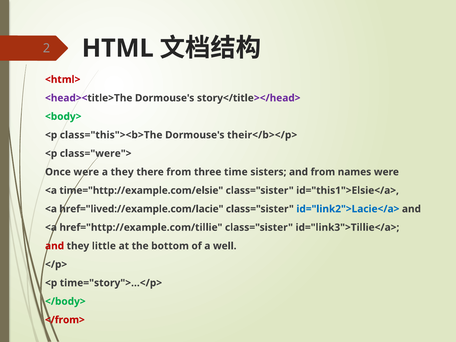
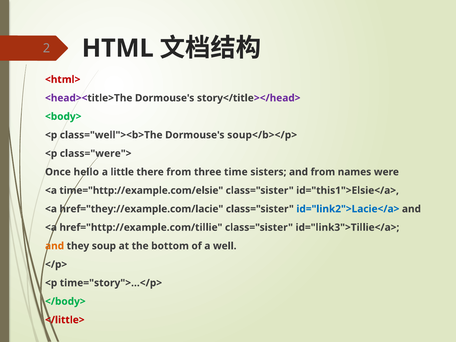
class="this"><b>The: class="this"><b>The -> class="well"><b>The (111, 135)
their</b></p>: their</b></p> -> soup</b></p> (262, 135)
Once were: were -> hello (86, 172)
a they: they -> little (122, 172)
href="lived://example.com/lacie: href="lived://example.com/lacie -> href="they://example.com/lacie (141, 209)
and colour: red -> orange (55, 246)
little: little -> soup (104, 246)
</from>: </from> -> </little> (65, 320)
